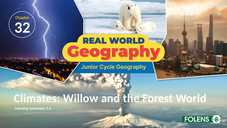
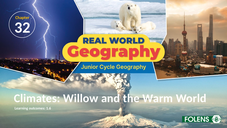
Forest: Forest -> Warm (158, 98)
